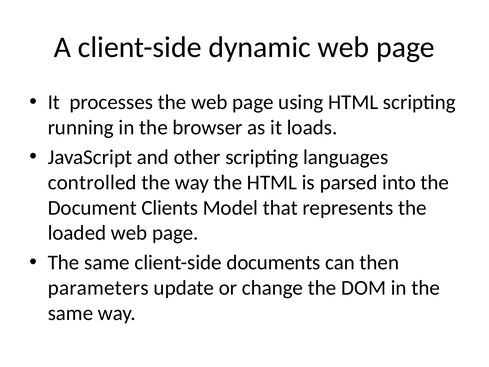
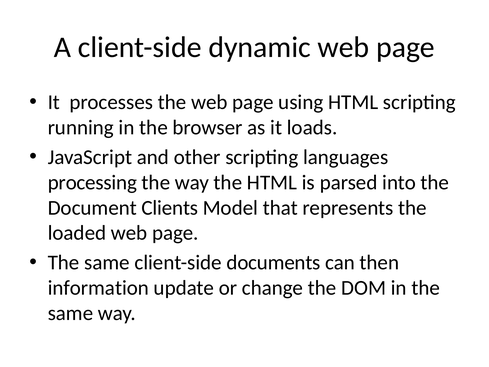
controlled: controlled -> processing (92, 182)
parameters: parameters -> information (98, 288)
